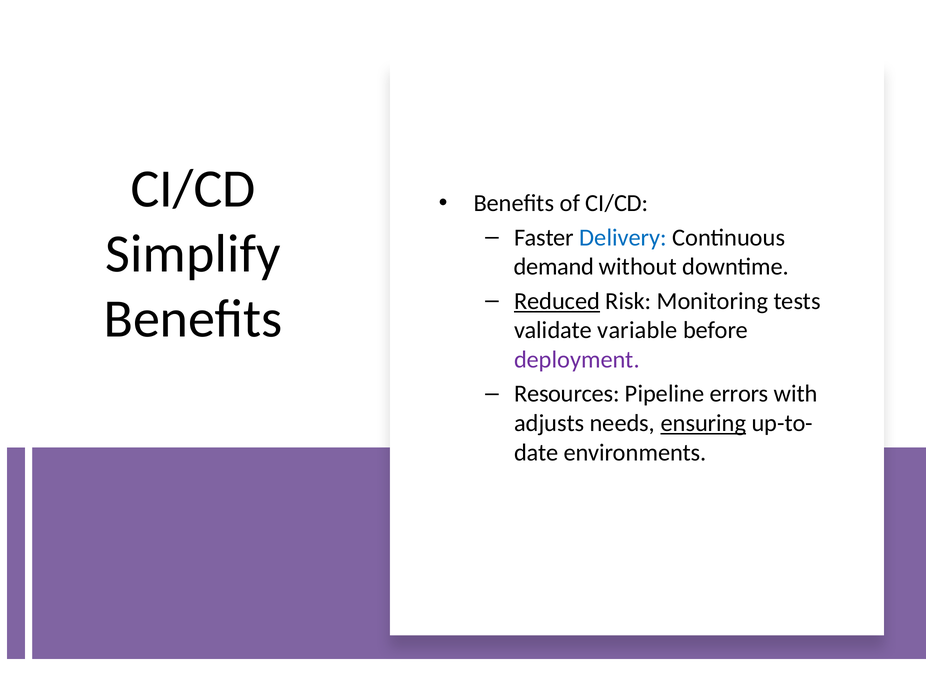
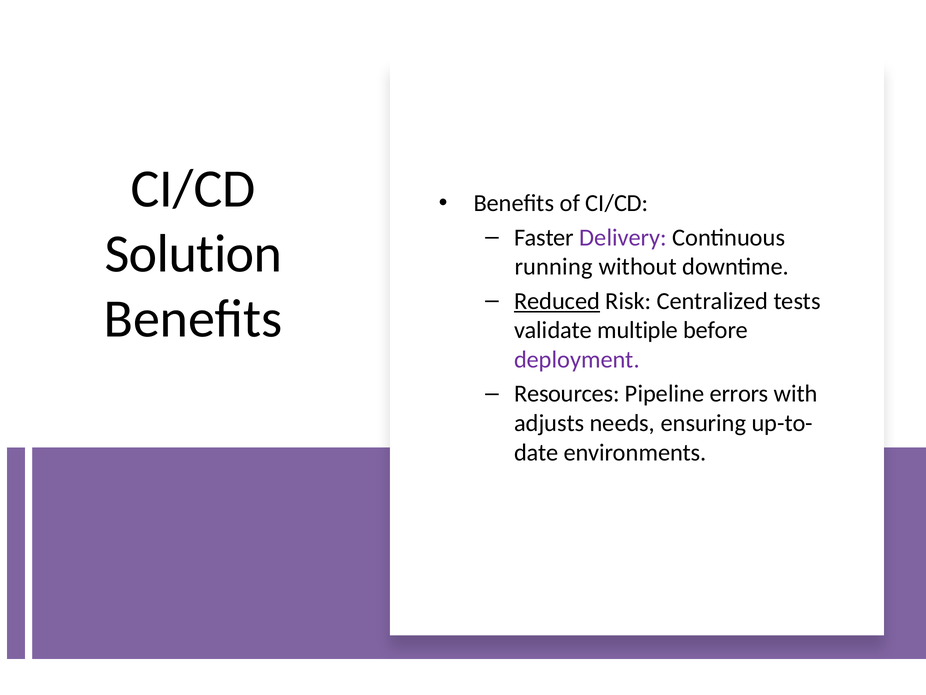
Delivery colour: blue -> purple (623, 237)
Simplify: Simplify -> Solution (193, 254)
demand: demand -> running (554, 267)
Monitoring: Monitoring -> Centralized (712, 301)
variable: variable -> multiple (638, 330)
ensuring underline: present -> none (703, 423)
